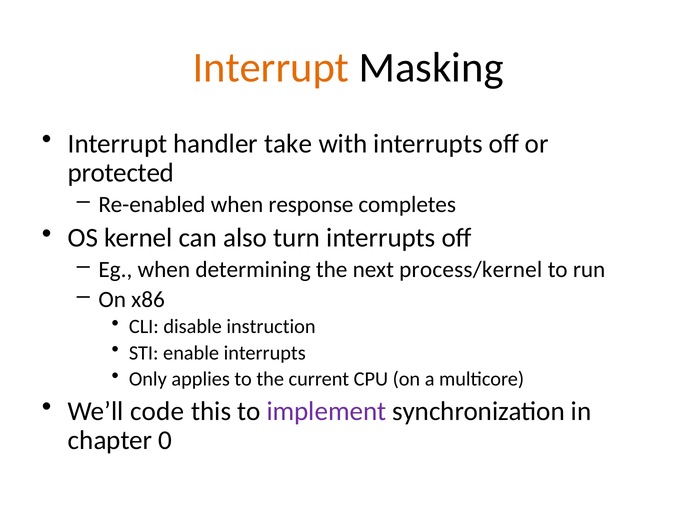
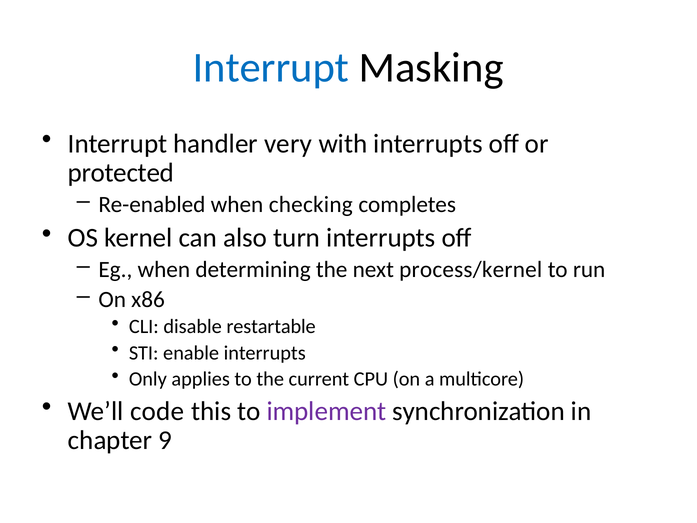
Interrupt colour: orange -> blue (271, 67)
take: take -> very (288, 144)
response: response -> checking (311, 204)
instruction: instruction -> restartable (271, 327)
0: 0 -> 9 (165, 440)
